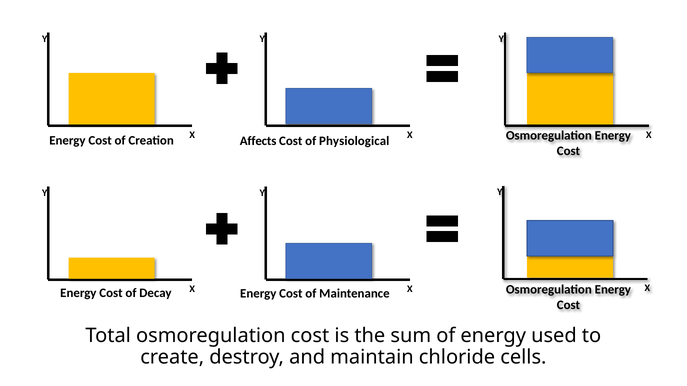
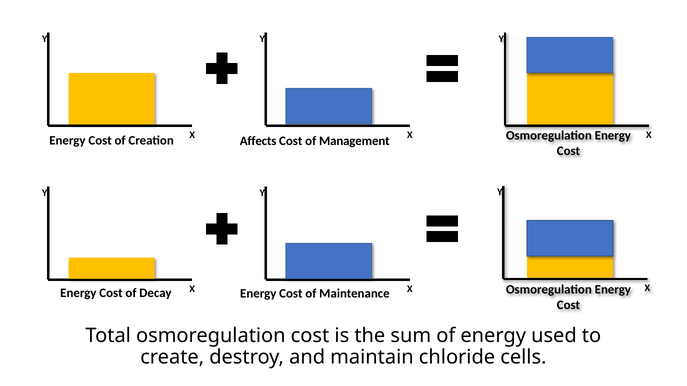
Physiological: Physiological -> Management (354, 141)
